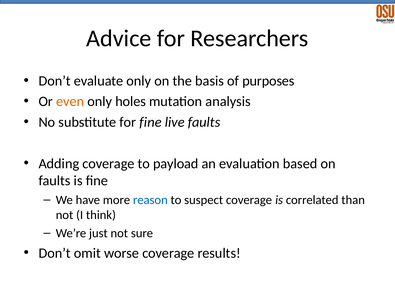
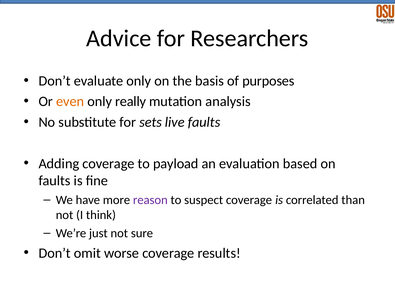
holes: holes -> really (131, 101)
for fine: fine -> sets (151, 122)
reason colour: blue -> purple (150, 199)
